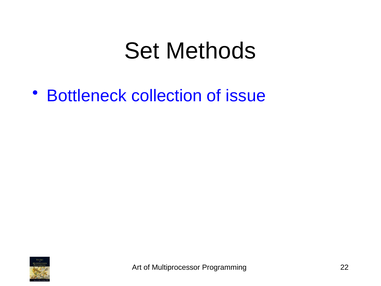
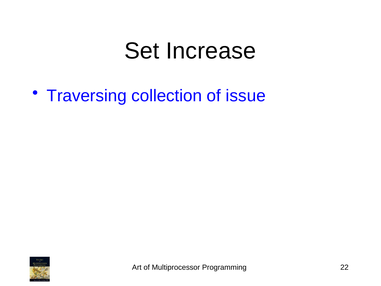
Methods: Methods -> Increase (211, 51)
Bottleneck: Bottleneck -> Traversing (87, 96)
